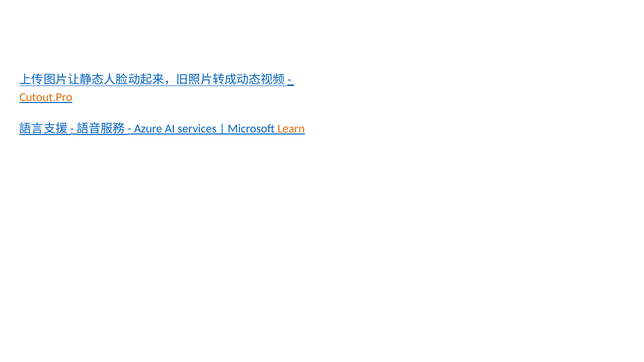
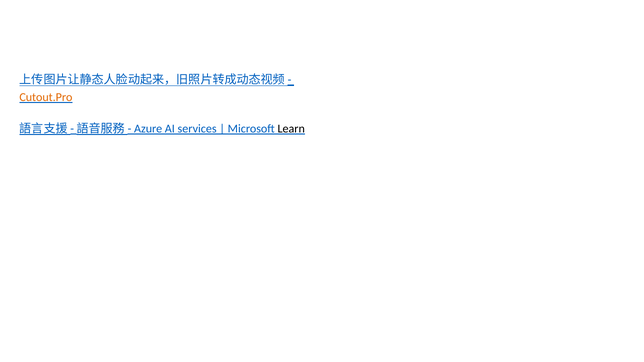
Learn colour: orange -> black (291, 129)
